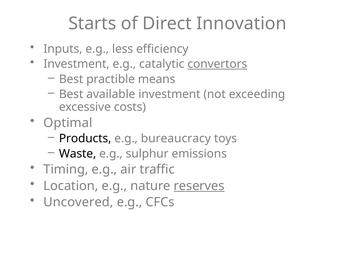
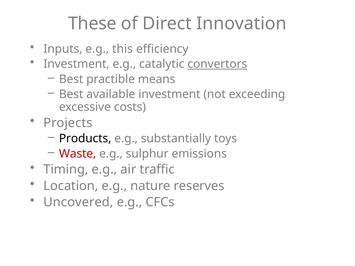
Starts: Starts -> These (92, 23)
less: less -> this (123, 49)
Optimal: Optimal -> Projects (68, 123)
bureaucracy: bureaucracy -> substantially (176, 139)
Waste colour: black -> red (78, 154)
reserves underline: present -> none (199, 186)
